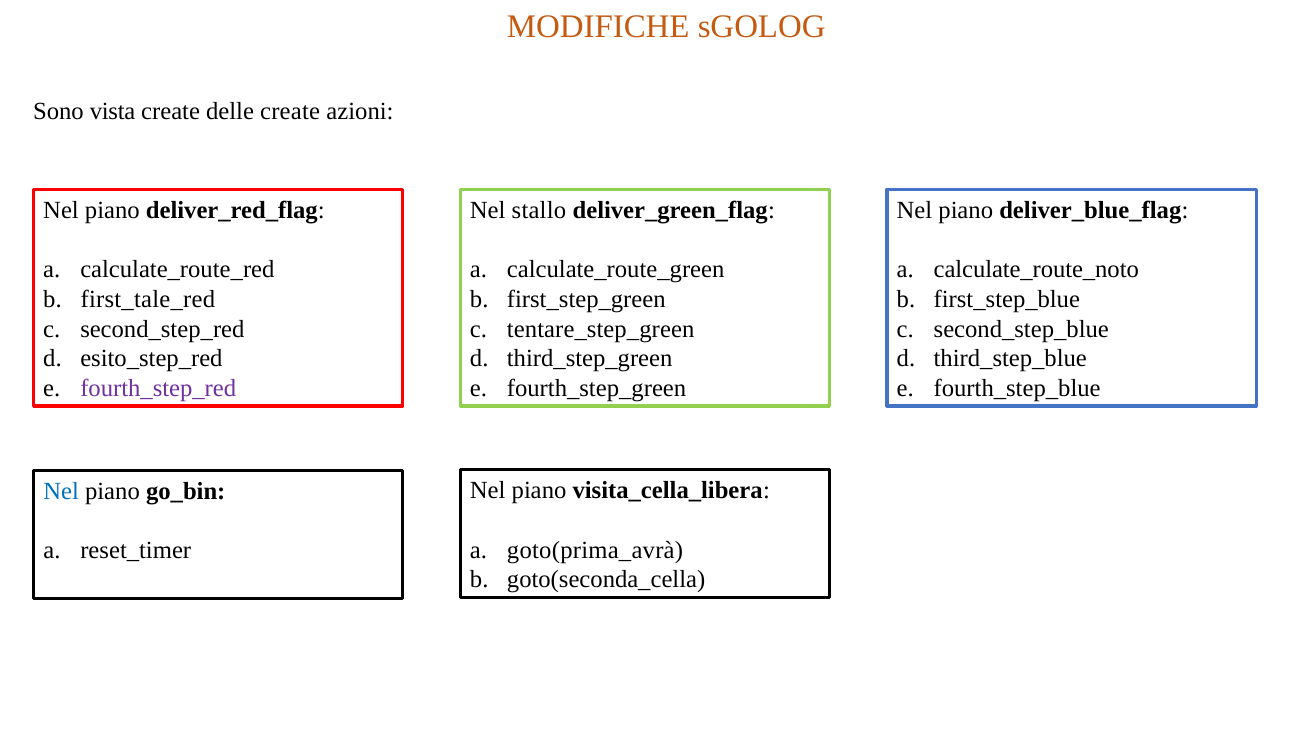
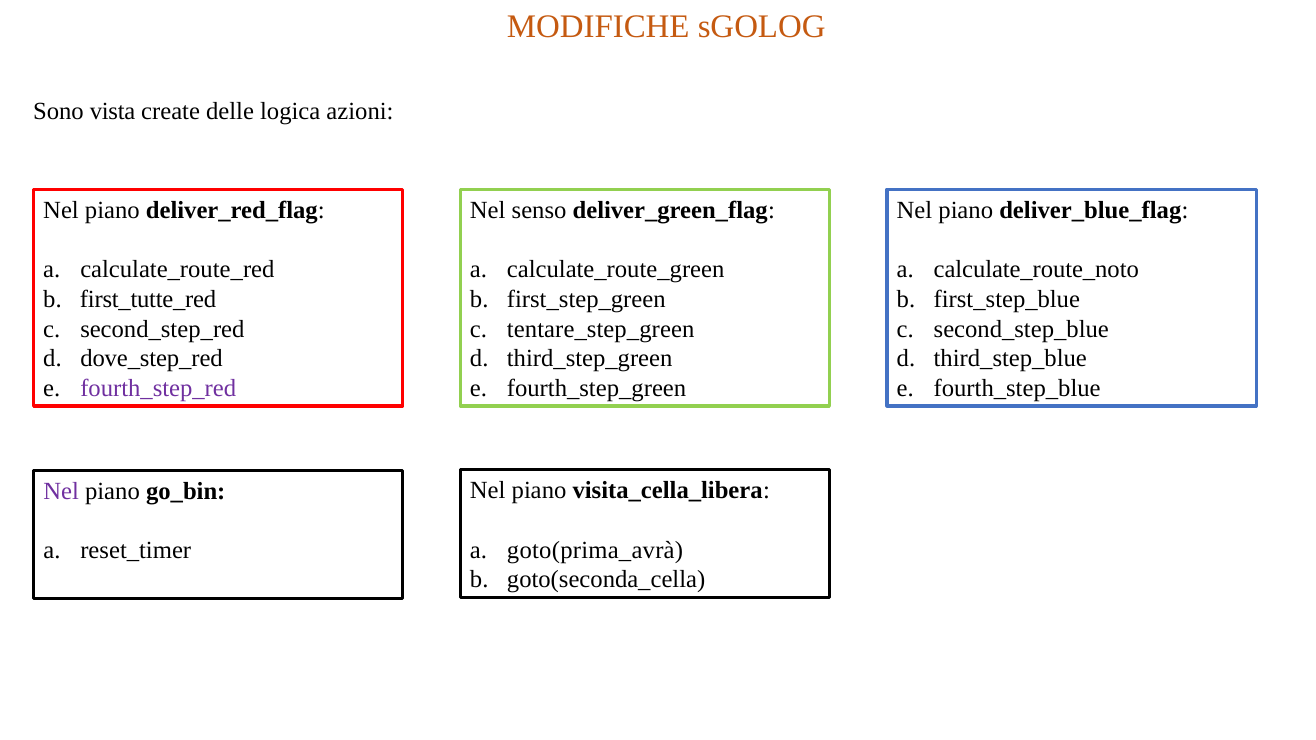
delle create: create -> logica (290, 111)
stallo: stallo -> senso (539, 211)
first_tale_red: first_tale_red -> first_tutte_red (148, 299)
esito_step_red: esito_step_red -> dove_step_red (151, 359)
Nel colour: blue -> purple (61, 492)
